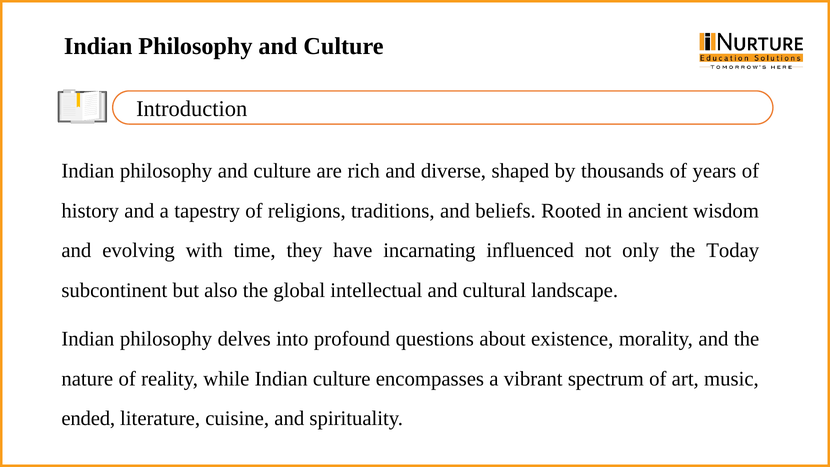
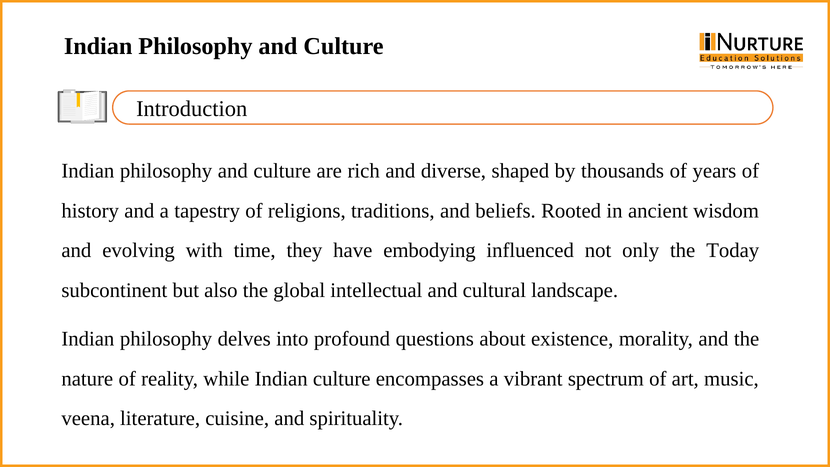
incarnating: incarnating -> embodying (429, 251)
ended: ended -> veena (88, 418)
